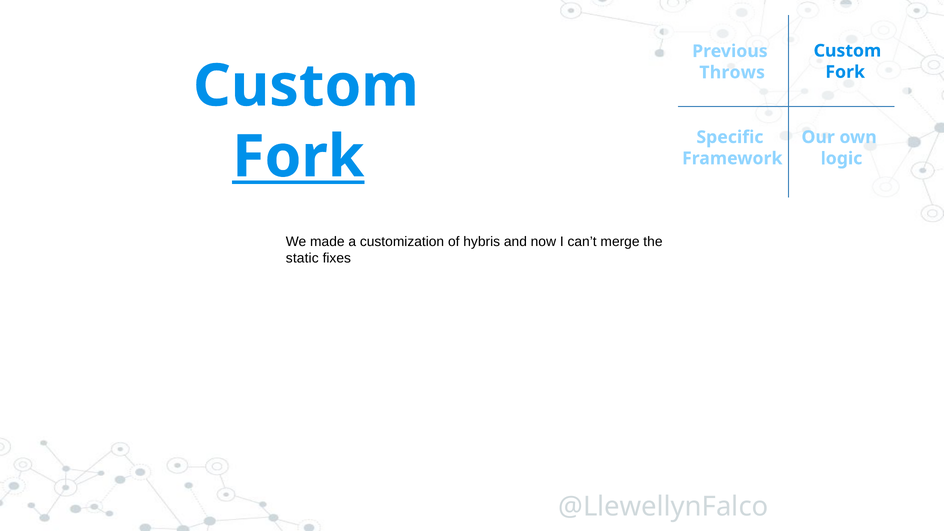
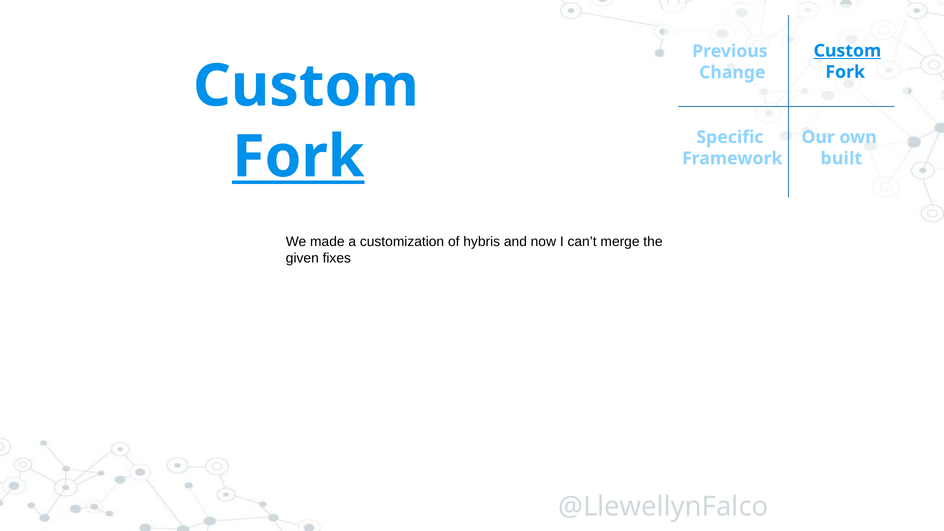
Custom underline: none -> present (847, 51)
Throws: Throws -> Change (732, 72)
logic: logic -> built (841, 158)
static: static -> given (302, 258)
